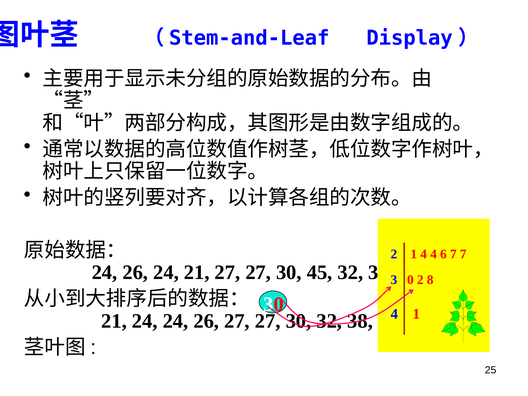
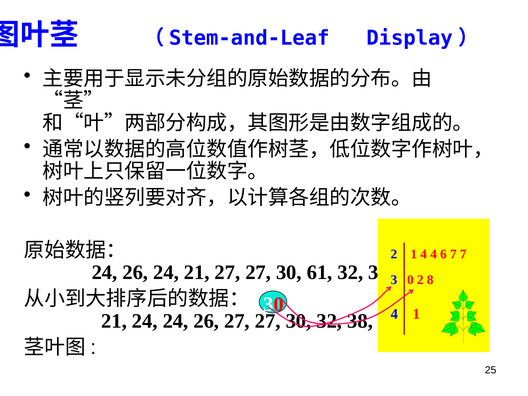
45: 45 -> 61 (320, 273)
